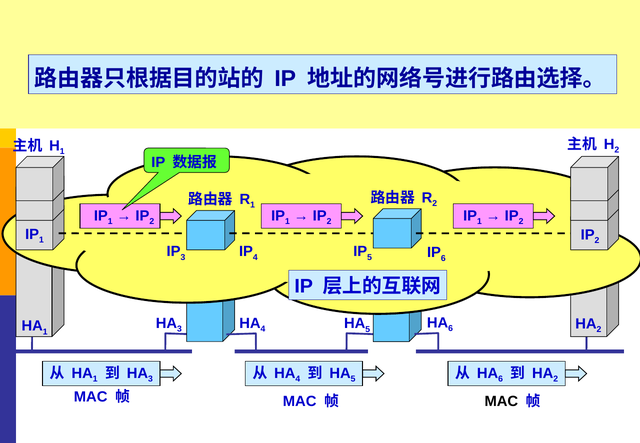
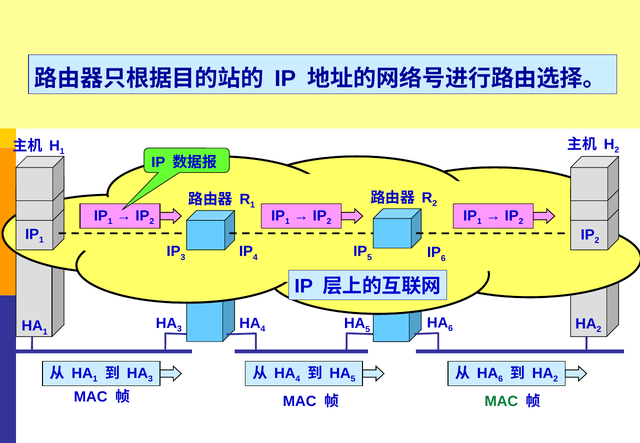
MAC colour: black -> green (501, 402)
